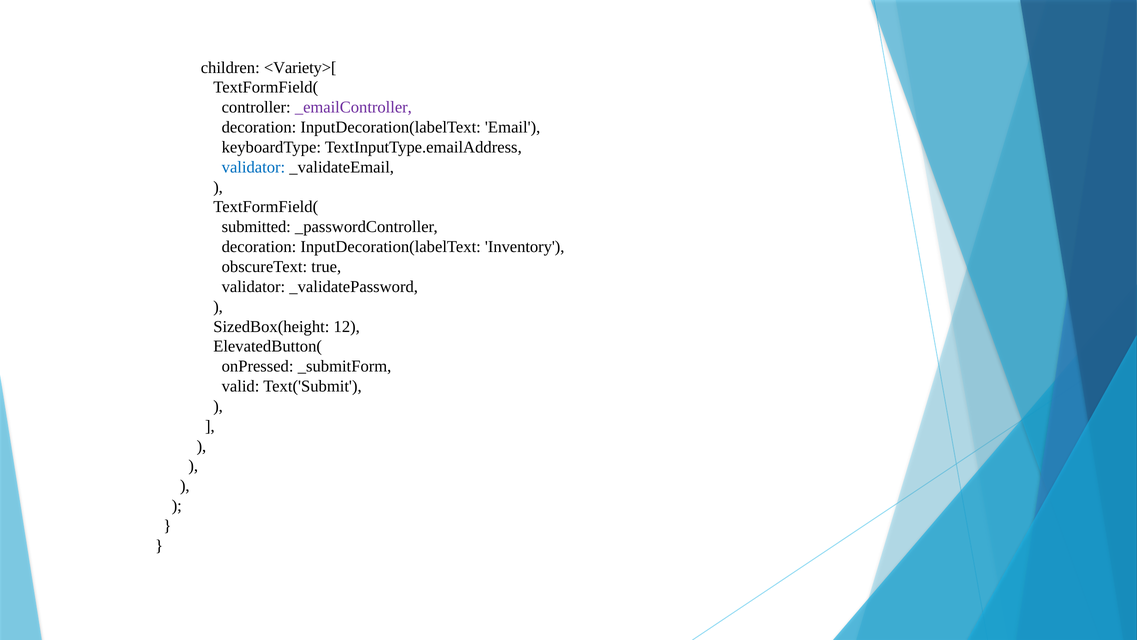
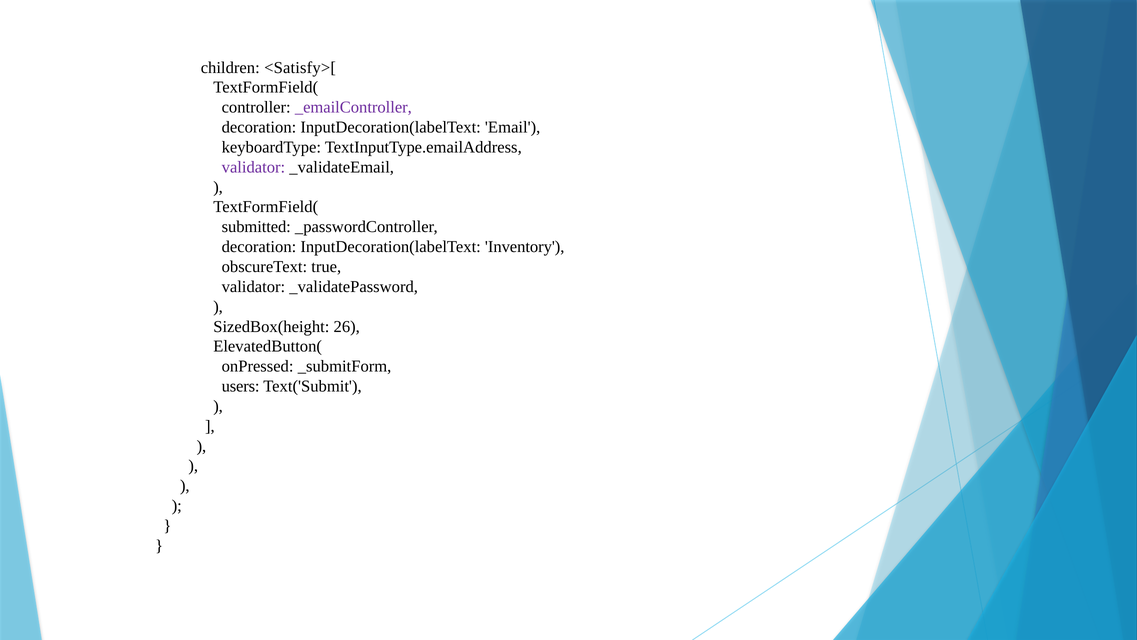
<Variety>[: <Variety>[ -> <Satisfy>[ (300, 68)
validator colour: blue -> purple (253, 167)
12: 12 -> 26 (347, 326)
valid: valid -> users (241, 386)
